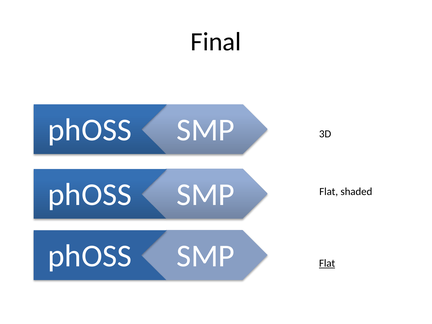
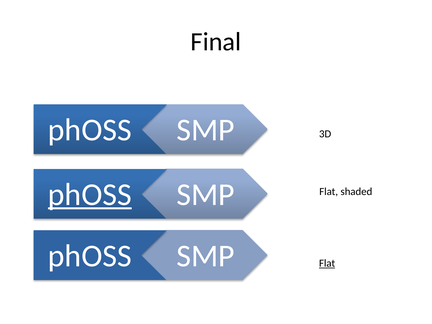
phOSS underline: none -> present (90, 195)
